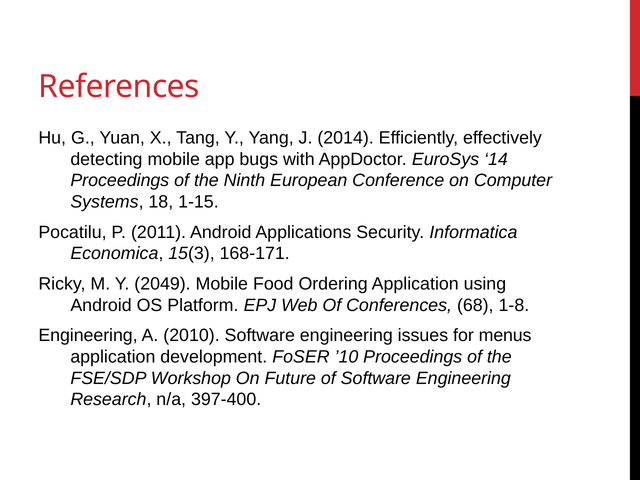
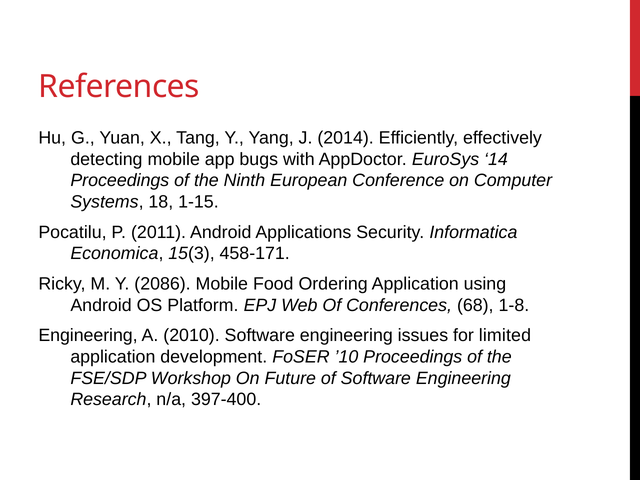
168-171: 168-171 -> 458-171 (255, 254)
2049: 2049 -> 2086 (162, 284)
menus: menus -> limited (505, 335)
